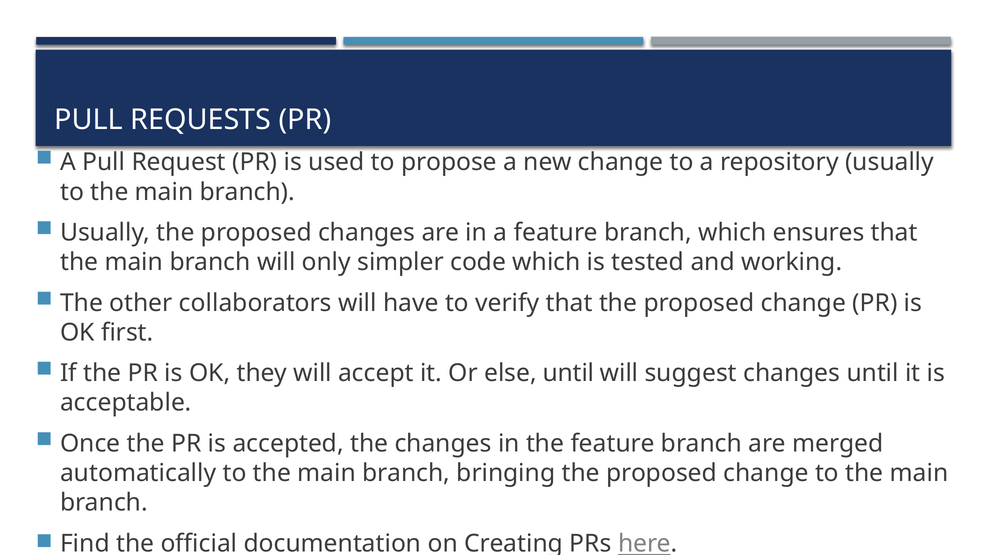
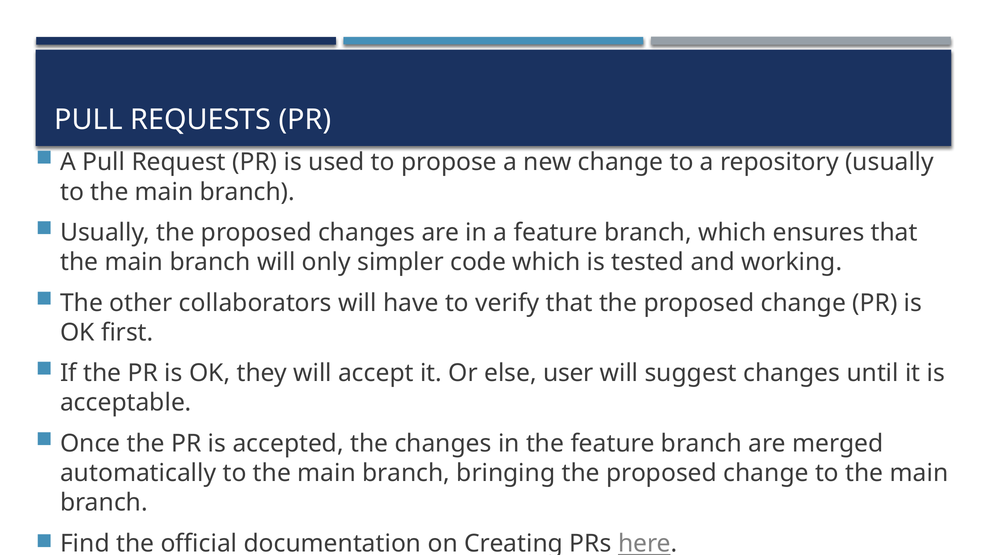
else until: until -> user (568, 373)
